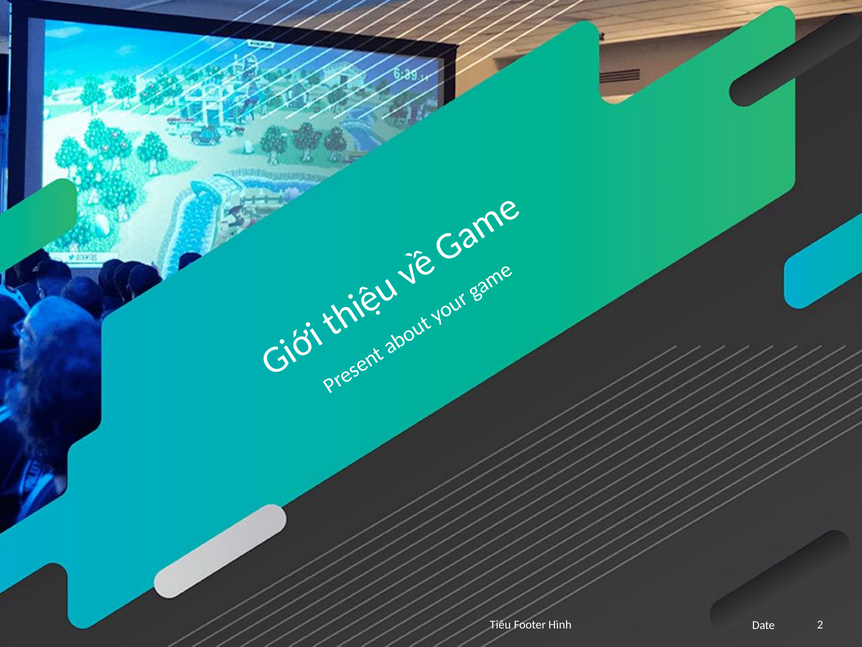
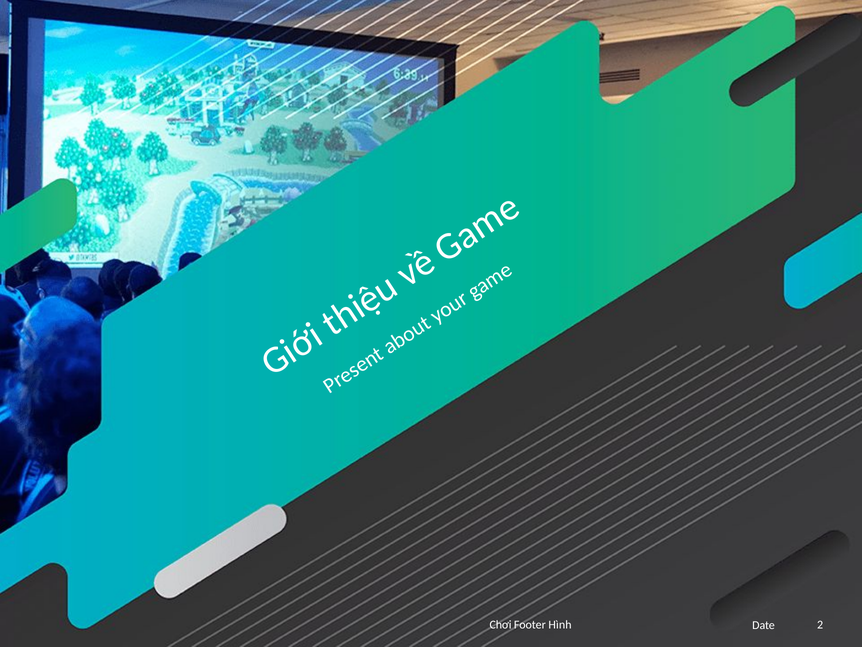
Tiêu: Tiêu -> Chơi (501, 625)
